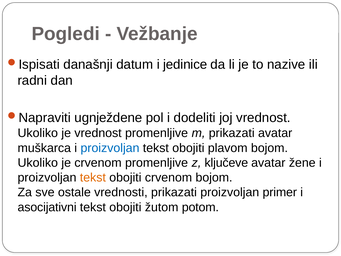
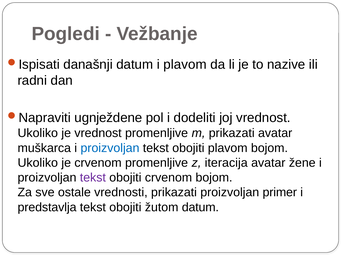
i jedinice: jedinice -> plavom (185, 65)
ključeve: ključeve -> iteracija (226, 163)
tekst colour: orange -> purple (93, 177)
asocijativni: asocijativni -> predstavlja (47, 207)
žutom potom: potom -> datum (200, 207)
